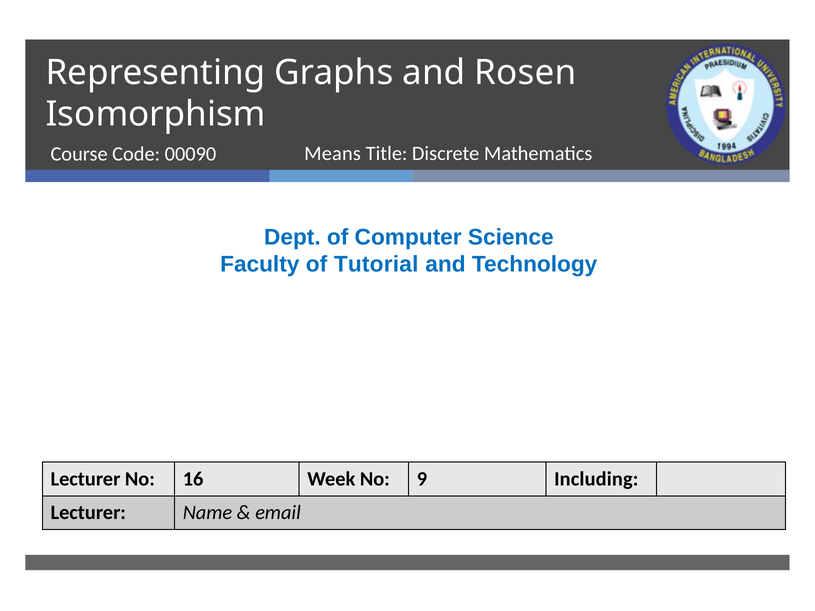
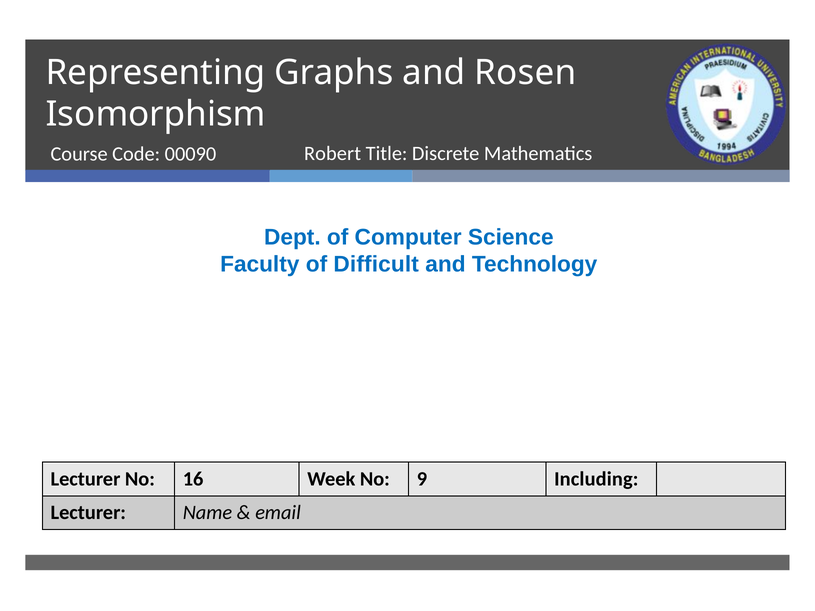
Means: Means -> Robert (333, 154)
Tutorial: Tutorial -> Difficult (376, 264)
